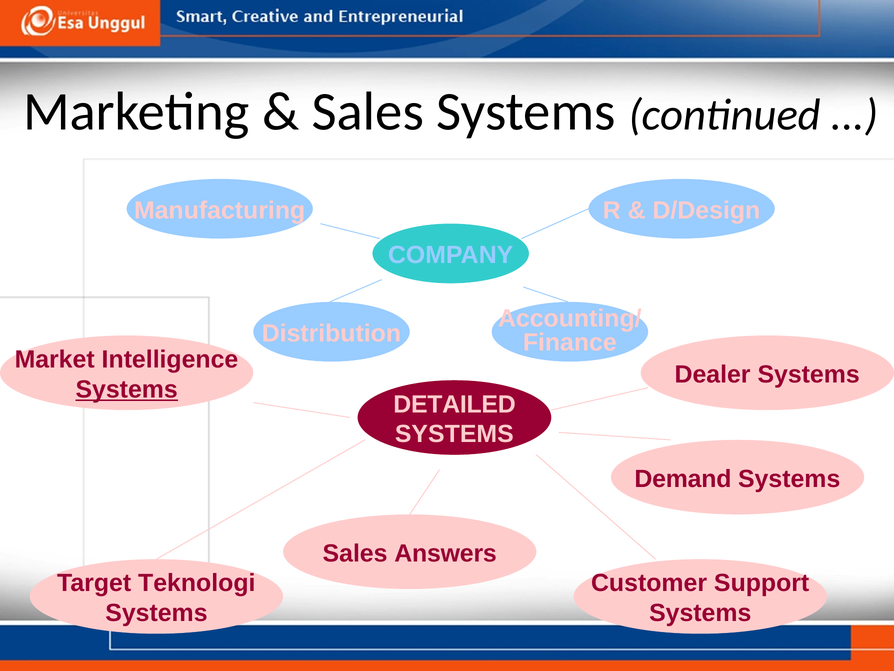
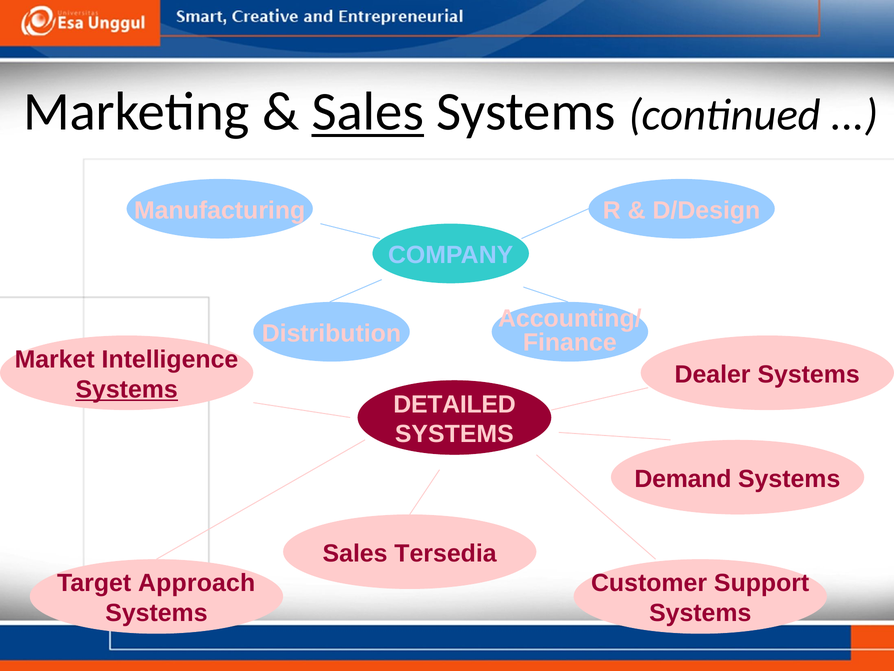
Sales underline: none -> present (368, 112)
Answers: Answers -> Tersedia (445, 553)
Teknologi: Teknologi -> Approach (197, 583)
